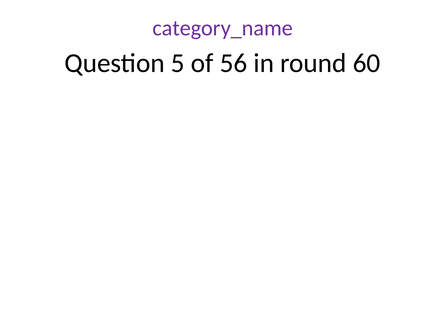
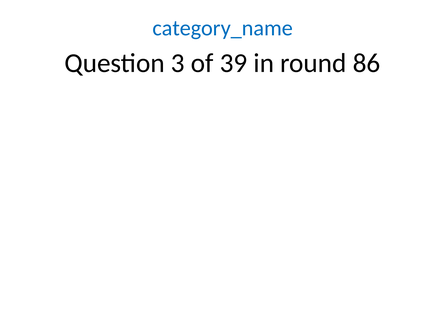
category_name colour: purple -> blue (223, 28)
5: 5 -> 3 (178, 63)
56: 56 -> 39 (234, 63)
60: 60 -> 86 (366, 63)
